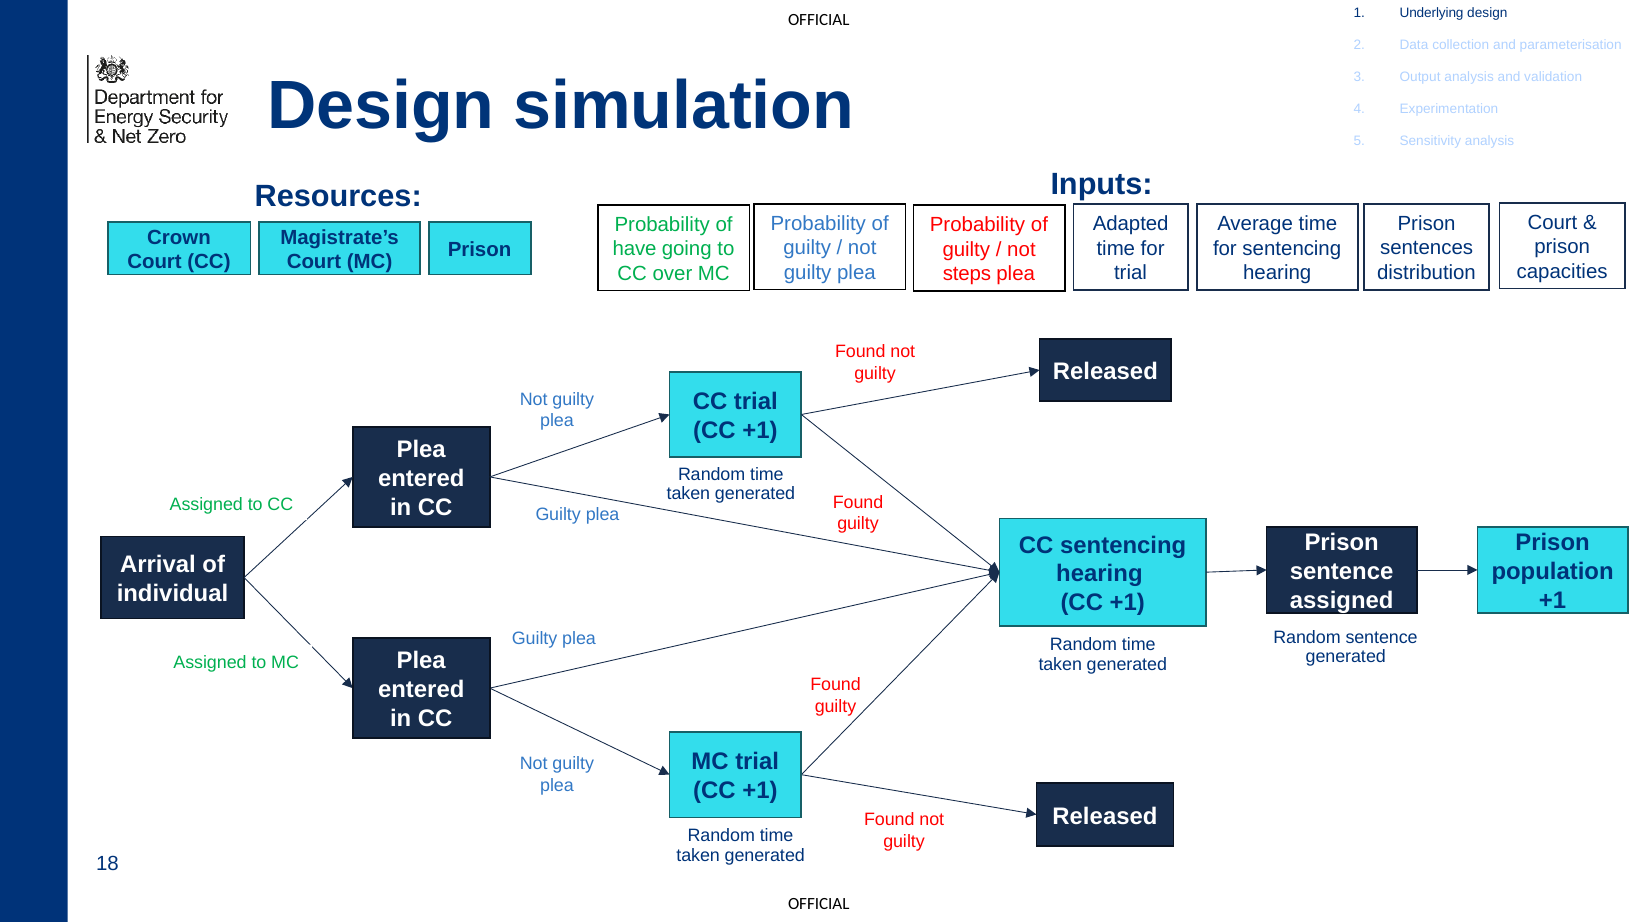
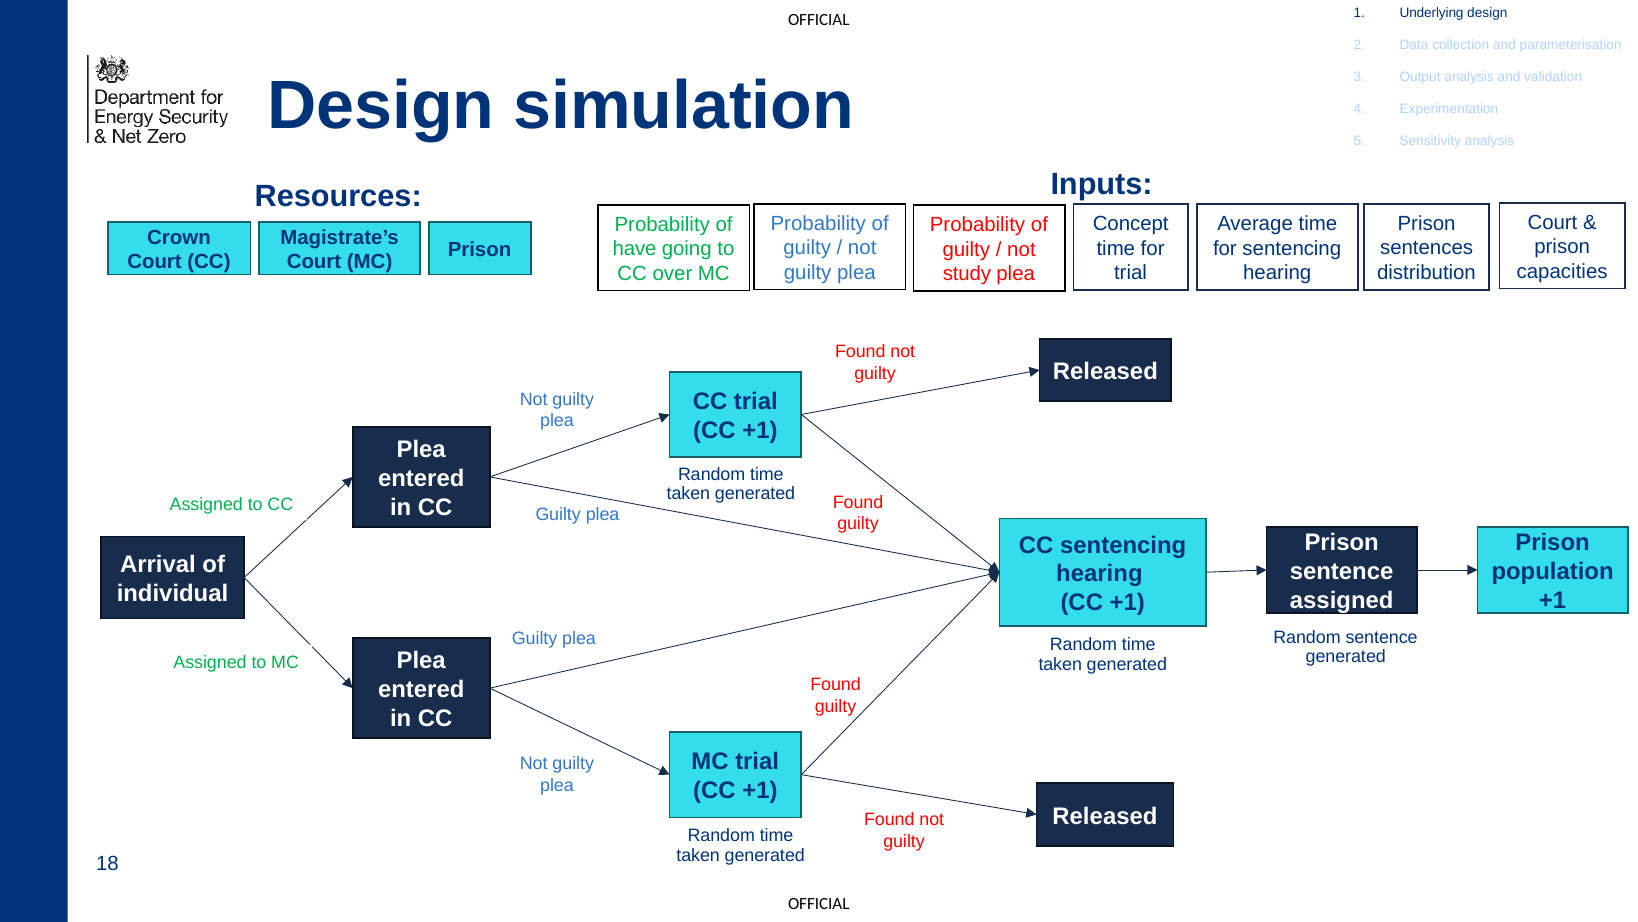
Adapted: Adapted -> Concept (1131, 224)
steps: steps -> study (967, 274)
